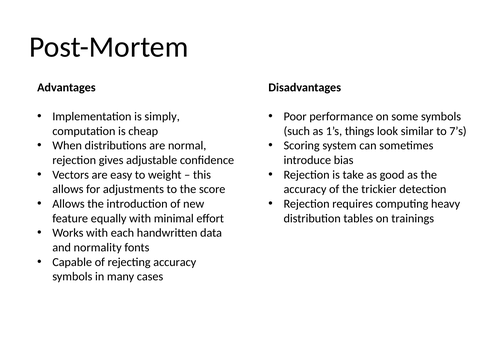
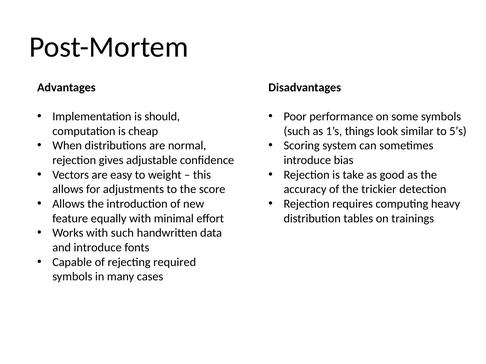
simply: simply -> should (162, 117)
7’s: 7’s -> 5’s (458, 131)
with each: each -> such (122, 233)
and normality: normality -> introduce (98, 248)
rejecting accuracy: accuracy -> required (175, 262)
